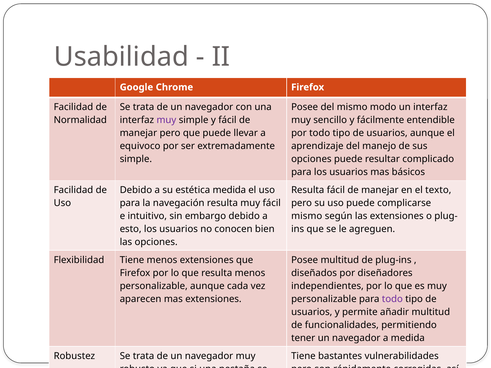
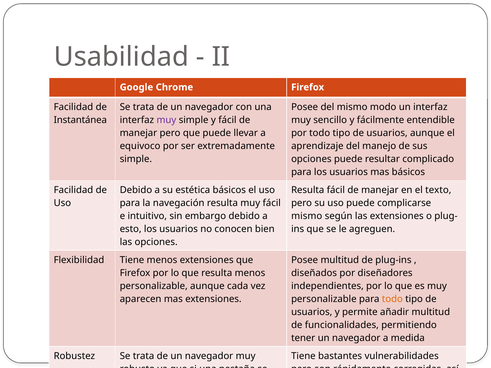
Normalidad: Normalidad -> Instantánea (80, 120)
estética medida: medida -> básicos (229, 190)
todo colour: purple -> orange (392, 299)
